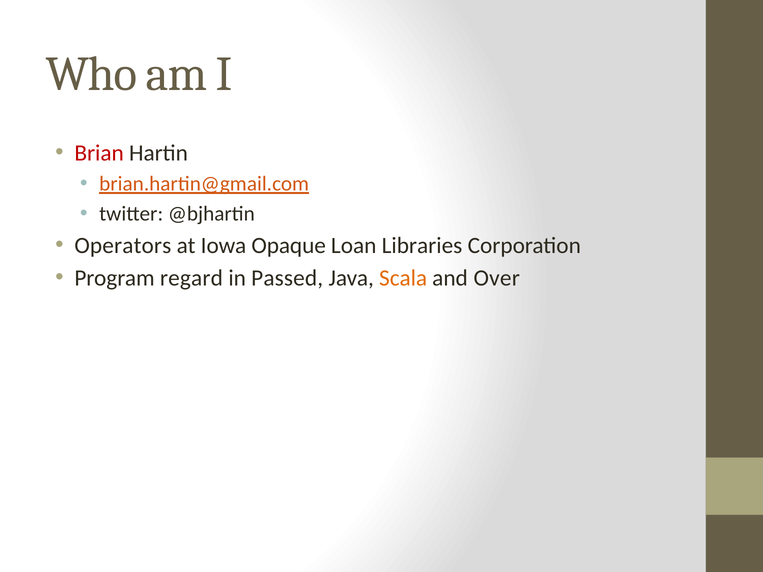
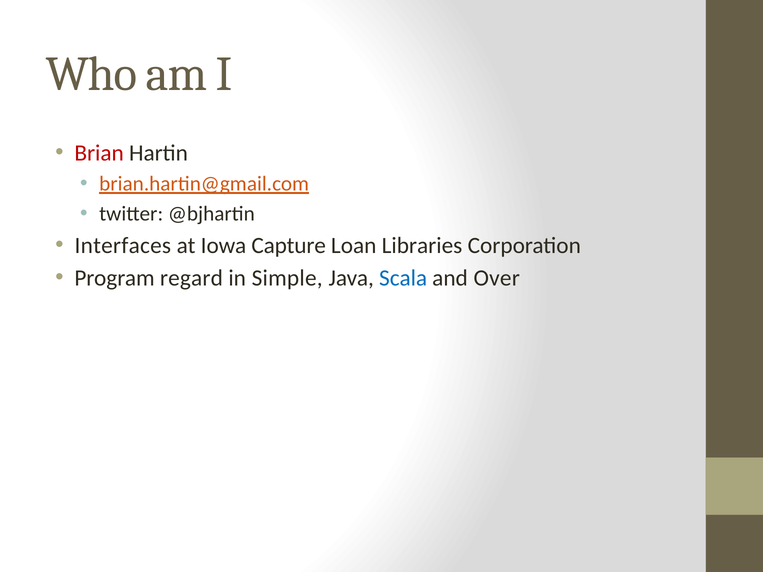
Operators: Operators -> Interfaces (123, 245)
Opaque: Opaque -> Capture (289, 245)
Passed: Passed -> Simple (287, 278)
Scala colour: orange -> blue (403, 278)
